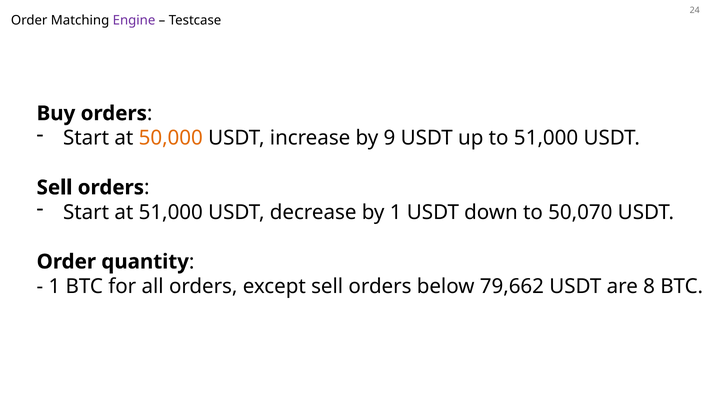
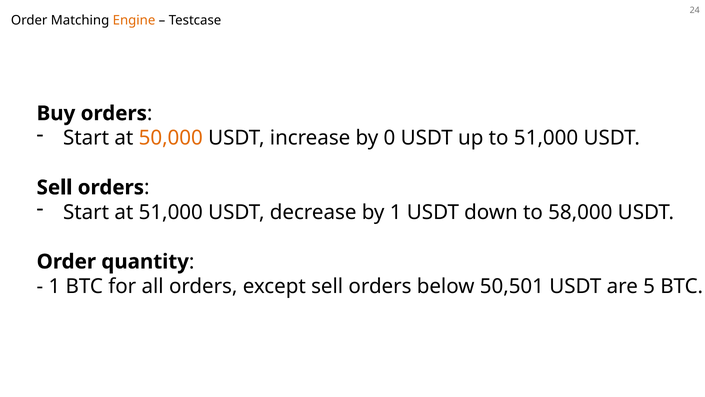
Engine colour: purple -> orange (134, 20)
9: 9 -> 0 (389, 138)
50,070: 50,070 -> 58,000 (580, 212)
79,662: 79,662 -> 50,501 (512, 286)
8: 8 -> 5 (649, 286)
